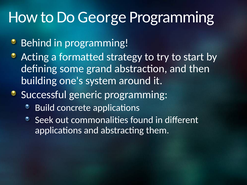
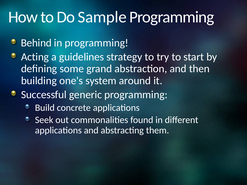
George: George -> Sample (102, 17)
formatted: formatted -> guidelines (82, 57)
